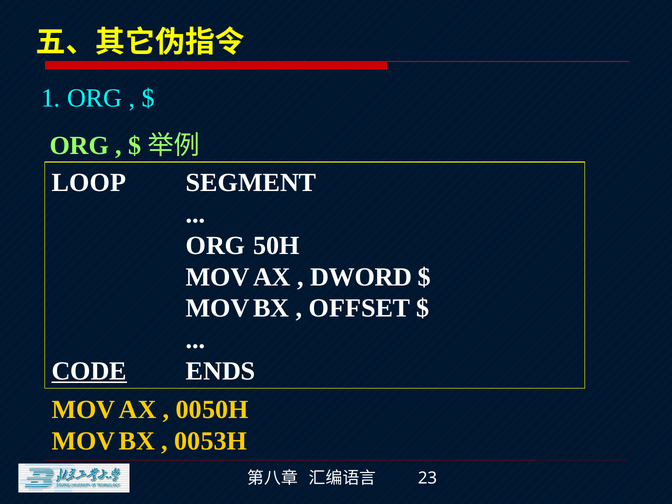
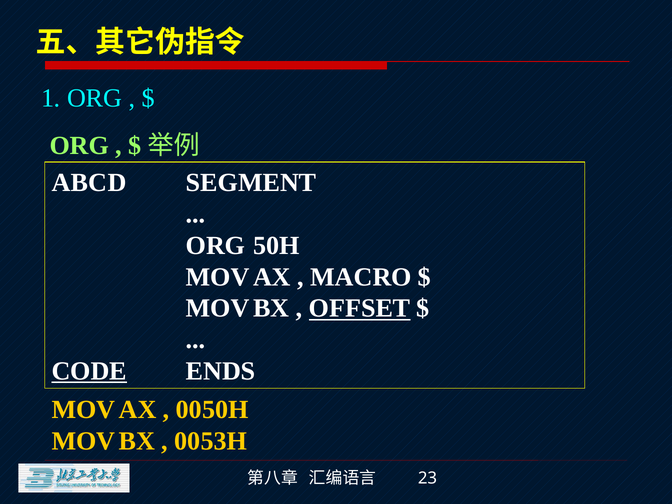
LOOP: LOOP -> ABCD (89, 183)
DWORD: DWORD -> MACRO (361, 277)
OFFSET underline: none -> present (360, 308)
